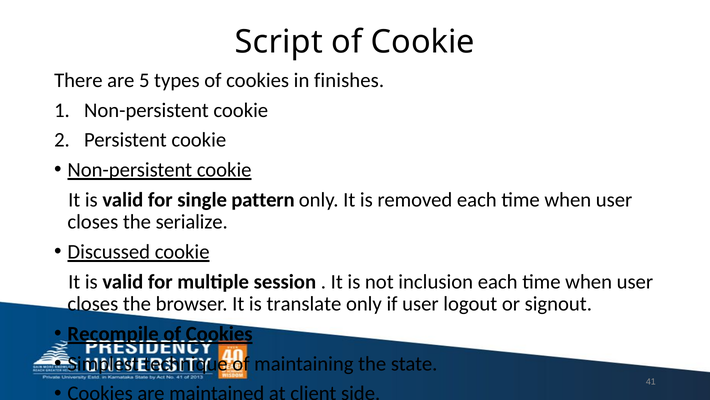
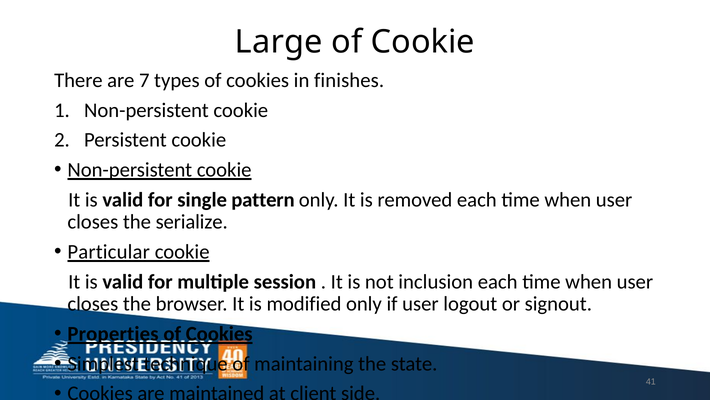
Script: Script -> Large (279, 42)
5: 5 -> 7 (144, 80)
Discussed: Discussed -> Particular (109, 252)
translate: translate -> modified (304, 304)
Recompile: Recompile -> Properties (113, 333)
